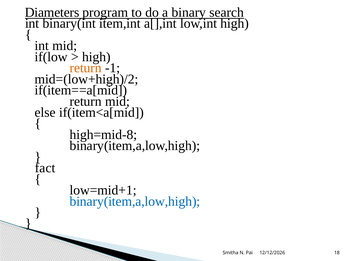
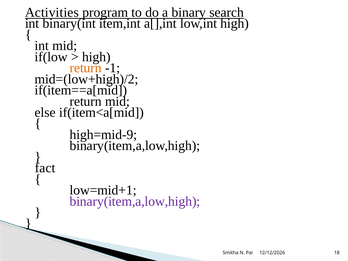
Diameters: Diameters -> Activities (52, 12)
high=mid-8: high=mid-8 -> high=mid-9 (103, 135)
binary(item,a,low,high colour: blue -> purple (135, 201)
